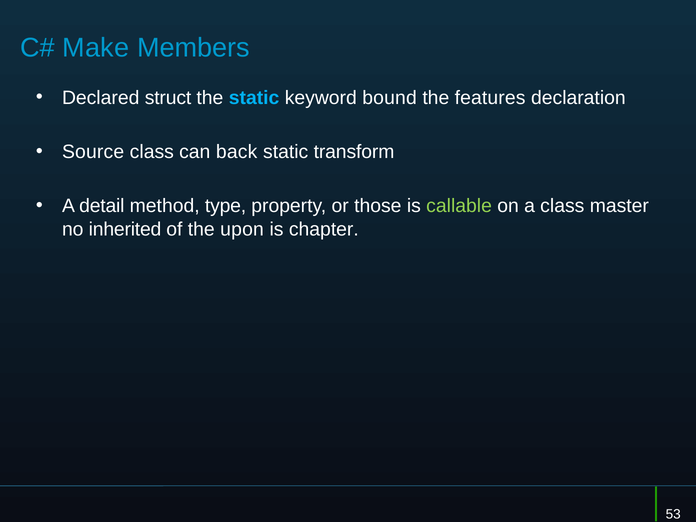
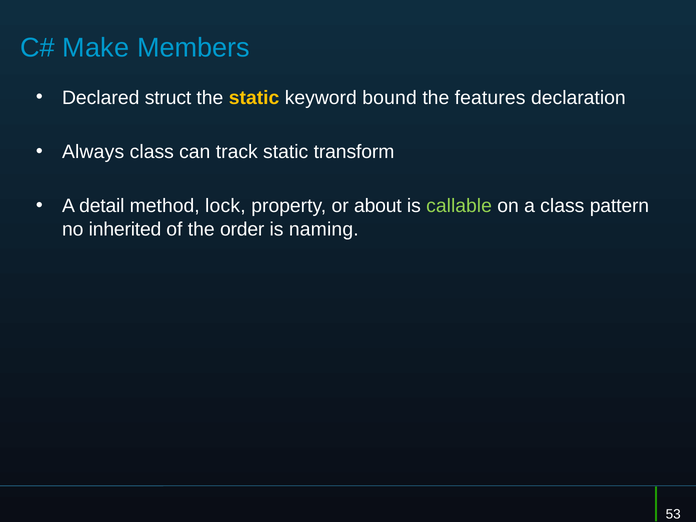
static colour: light blue -> yellow (254, 98)
Source: Source -> Always (93, 152)
back: back -> track (237, 152)
type: type -> lock (225, 206)
those: those -> about (378, 206)
master: master -> pattern (619, 206)
upon: upon -> order (242, 229)
chapter: chapter -> naming (324, 229)
